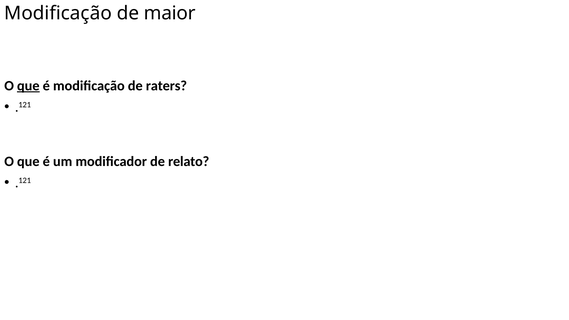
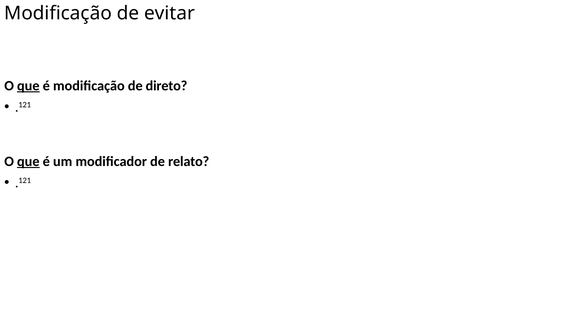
maior: maior -> evitar (170, 13)
raters: raters -> direto (166, 86)
que underline: none -> present (28, 161)
